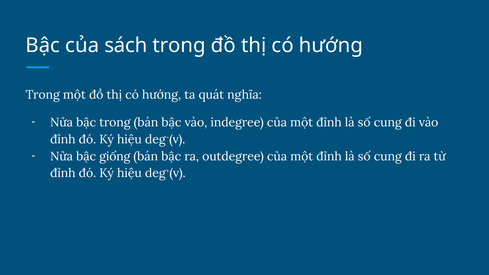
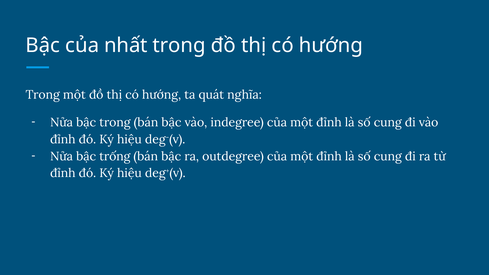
sách: sách -> nhất (126, 45)
giống: giống -> trống (115, 156)
